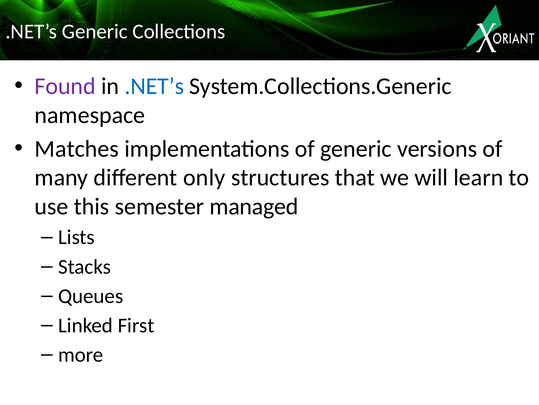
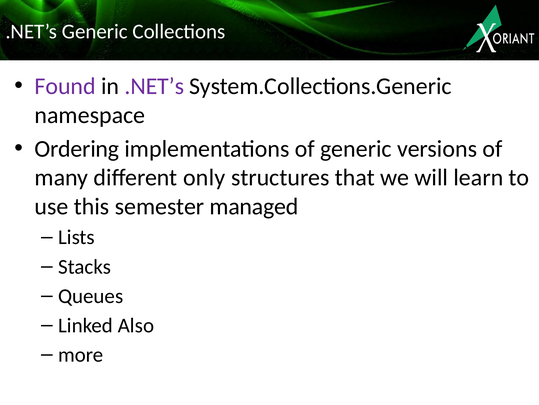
.NET’s colour: blue -> purple (154, 86)
Matches: Matches -> Ordering (77, 148)
First: First -> Also (136, 325)
